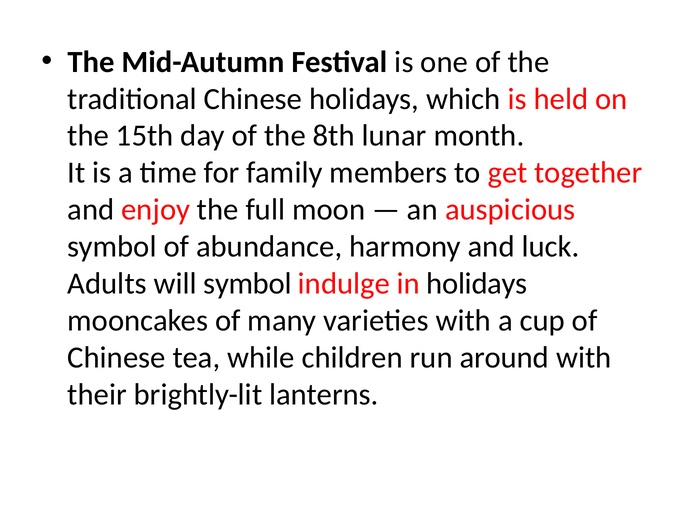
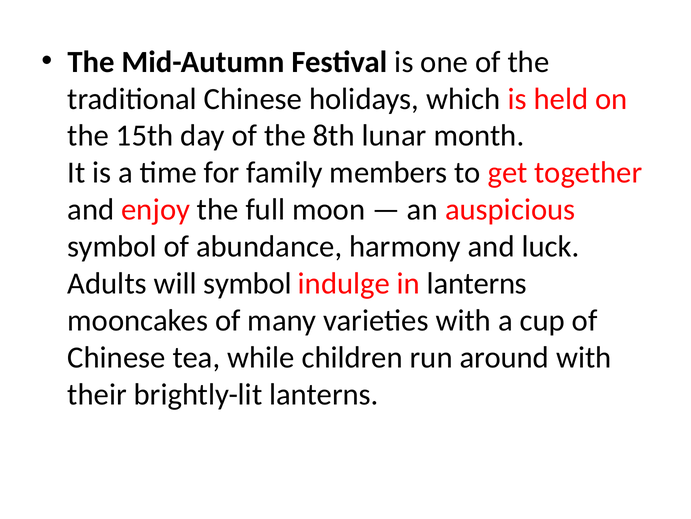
in holidays: holidays -> lanterns (477, 283)
